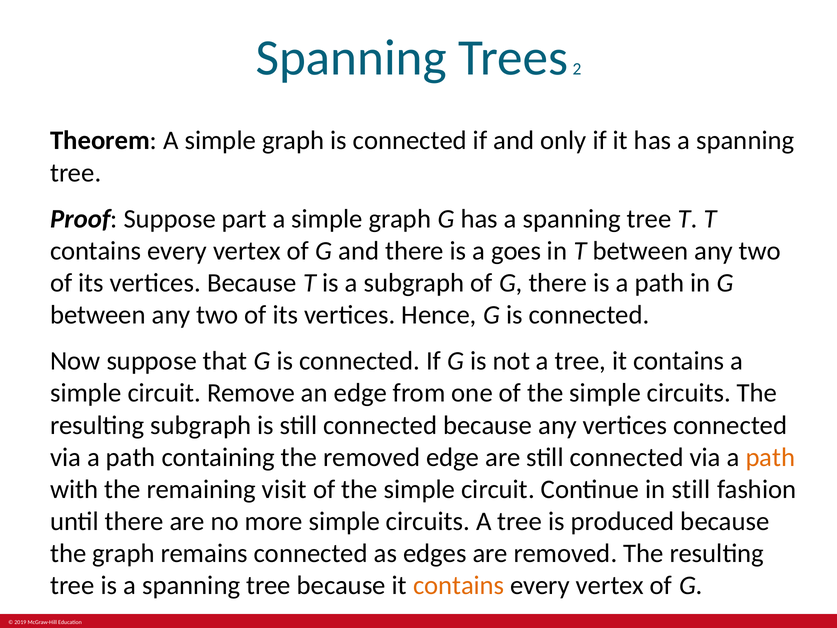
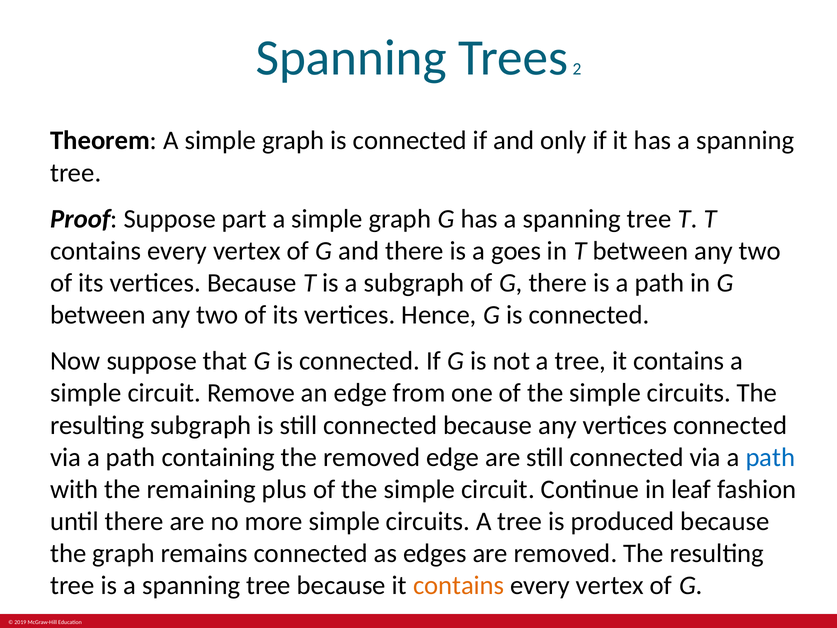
path colour: orange -> blue (770, 457)
visit: visit -> plus (284, 489)
in still: still -> leaf (691, 489)
